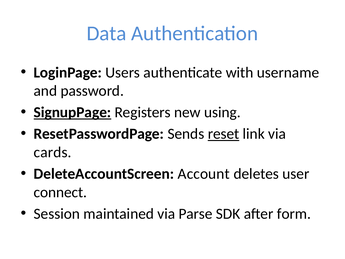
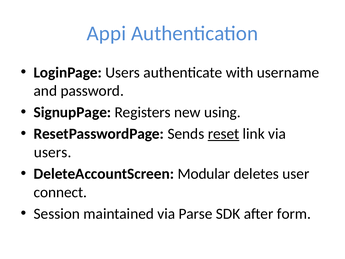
Data: Data -> Appi (106, 33)
SignupPage underline: present -> none (72, 112)
cards: cards -> users (53, 152)
Account: Account -> Modular (204, 174)
